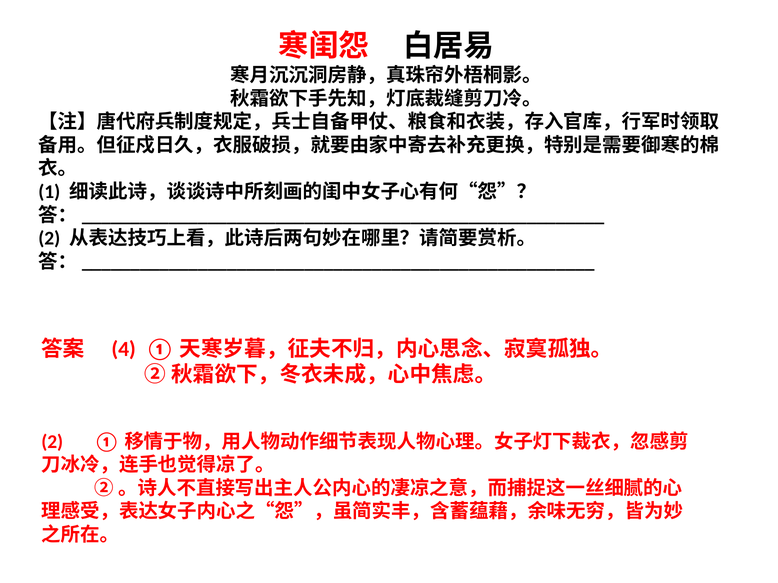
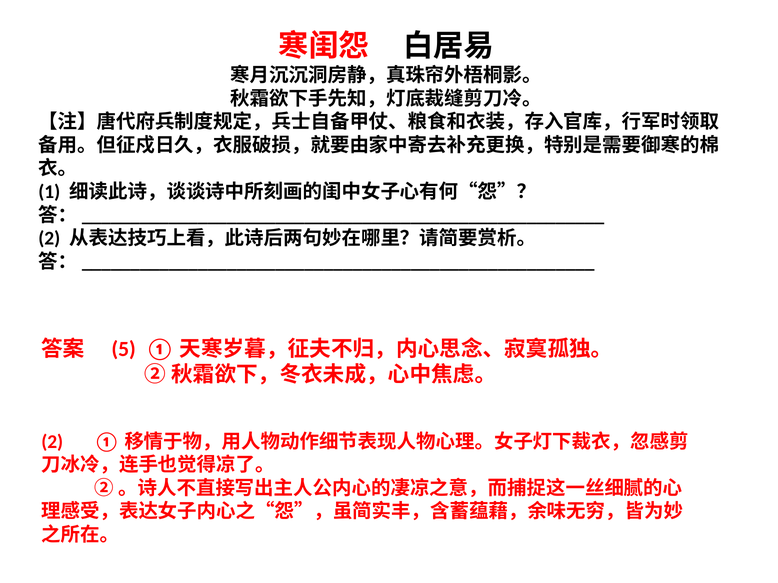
4: 4 -> 5 (124, 349)
